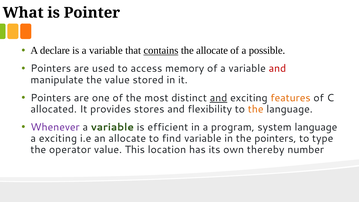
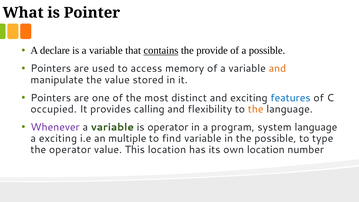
the allocate: allocate -> provide (212, 51)
and colour: red -> orange (277, 69)
and underline: present -> none (219, 98)
features colour: orange -> blue (291, 98)
allocated: allocated -> occupied (54, 109)
stores: stores -> calling (149, 109)
is efficient: efficient -> operator (168, 127)
an allocate: allocate -> multiple (127, 138)
the pointers: pointers -> possible (275, 138)
own thereby: thereby -> location (266, 150)
